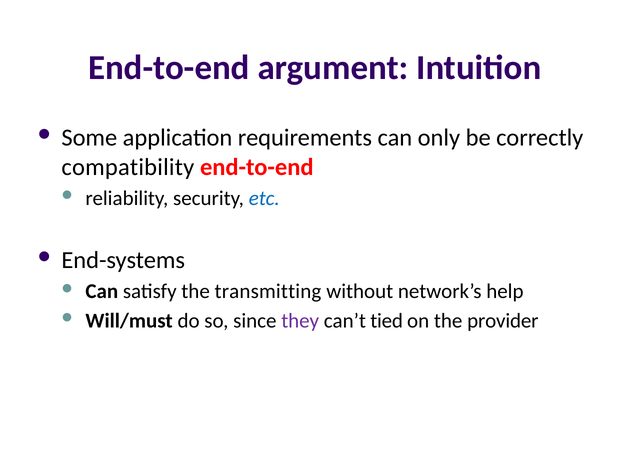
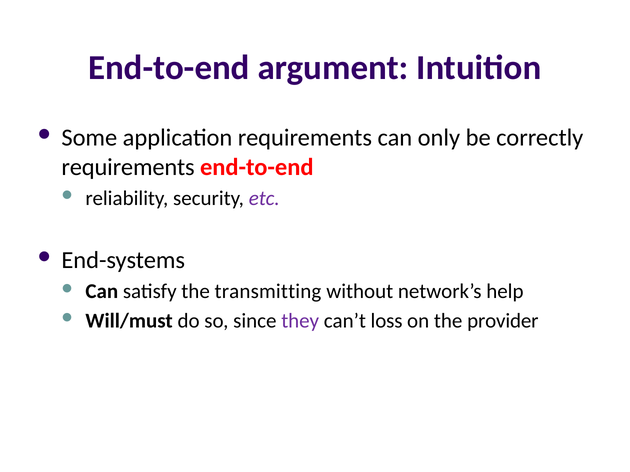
compatibility: compatibility -> requirements (128, 167)
etc colour: blue -> purple (264, 199)
tied: tied -> loss (387, 321)
